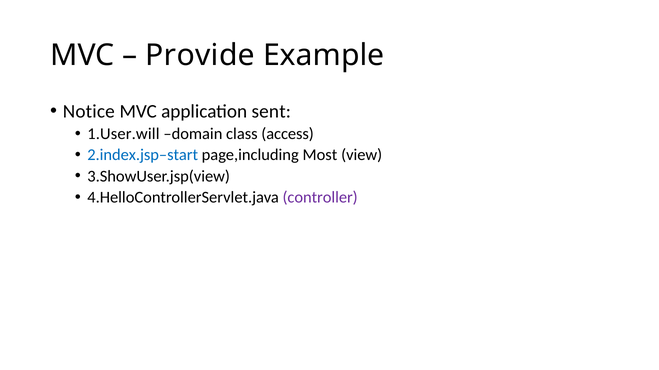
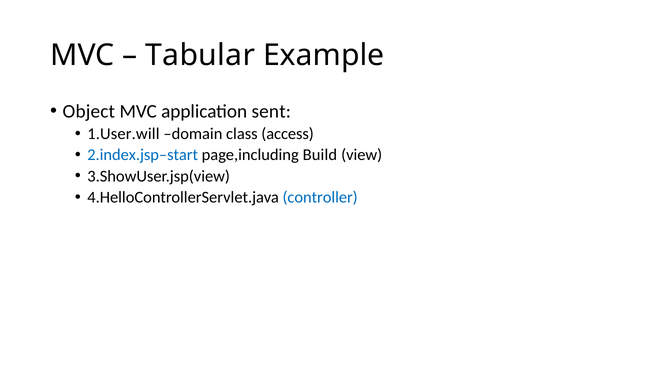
Provide: Provide -> Tabular (200, 55)
Notice: Notice -> Object (89, 111)
Most: Most -> Build (320, 155)
controller colour: purple -> blue (320, 198)
